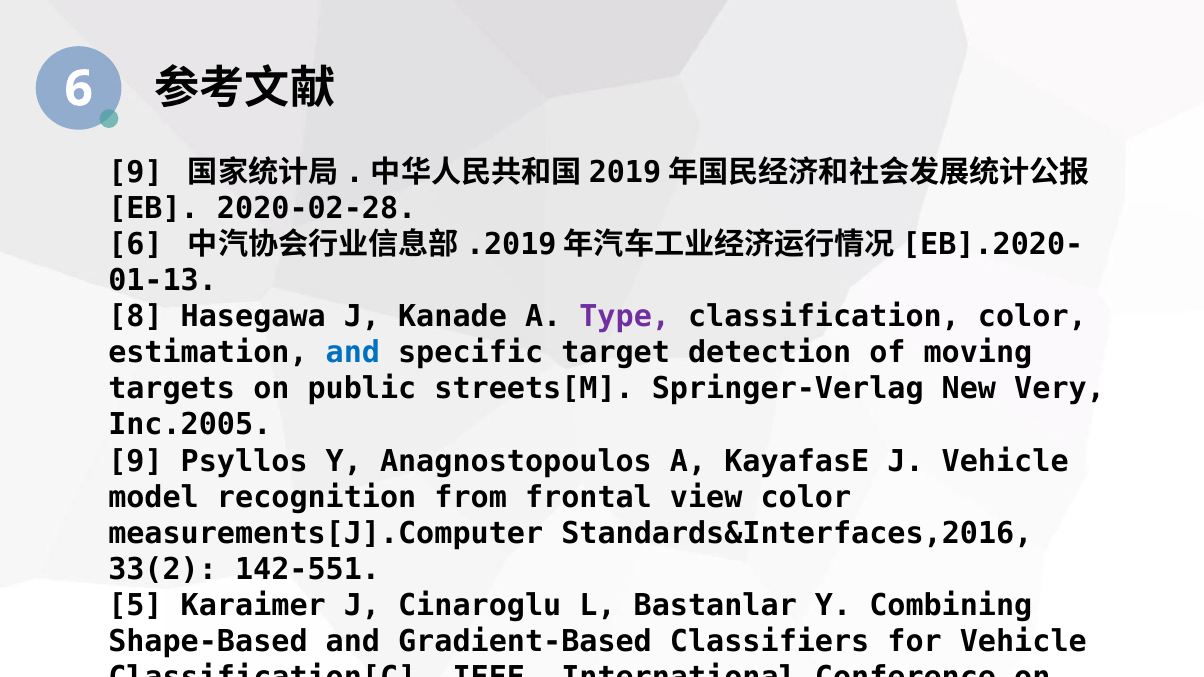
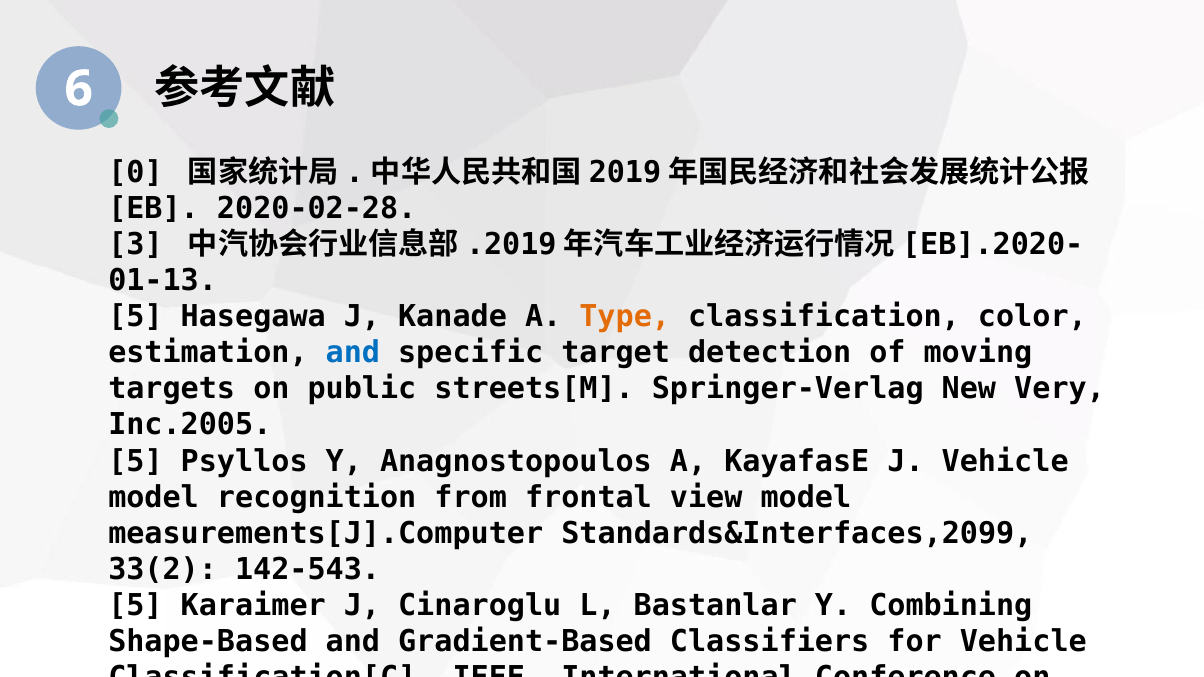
9: 9 -> 0 (136, 172)
6: 6 -> 3 (136, 245)
8: 8 -> 5 (136, 317)
Type colour: purple -> orange (625, 317)
9: 9 -> 5 (136, 461)
view color: color -> model (806, 497)
Standards&Interfaces,2016: Standards&Interfaces,2016 -> Standards&Interfaces,2099 (797, 534)
142-551: 142-551 -> 142-543 (308, 570)
